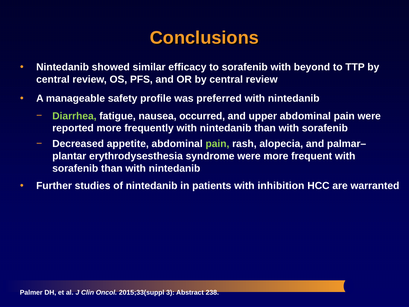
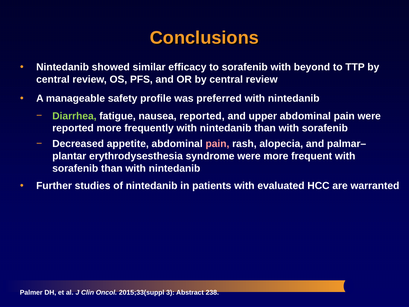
nausea occurred: occurred -> reported (202, 116)
pain colour: light green -> pink (217, 144)
inhibition: inhibition -> evaluated (281, 186)
